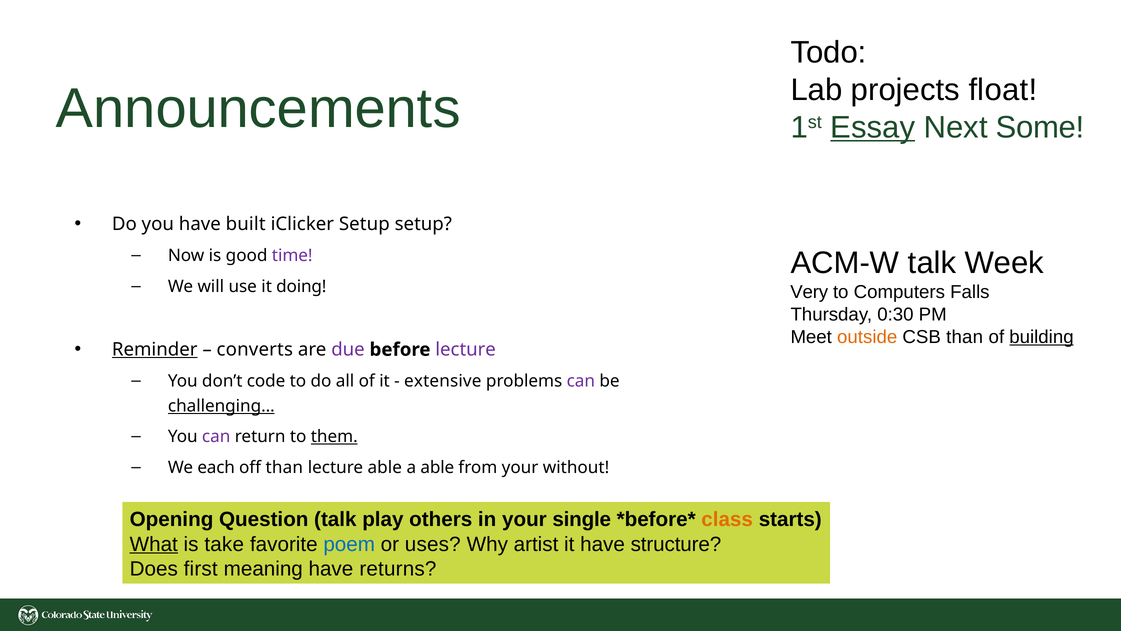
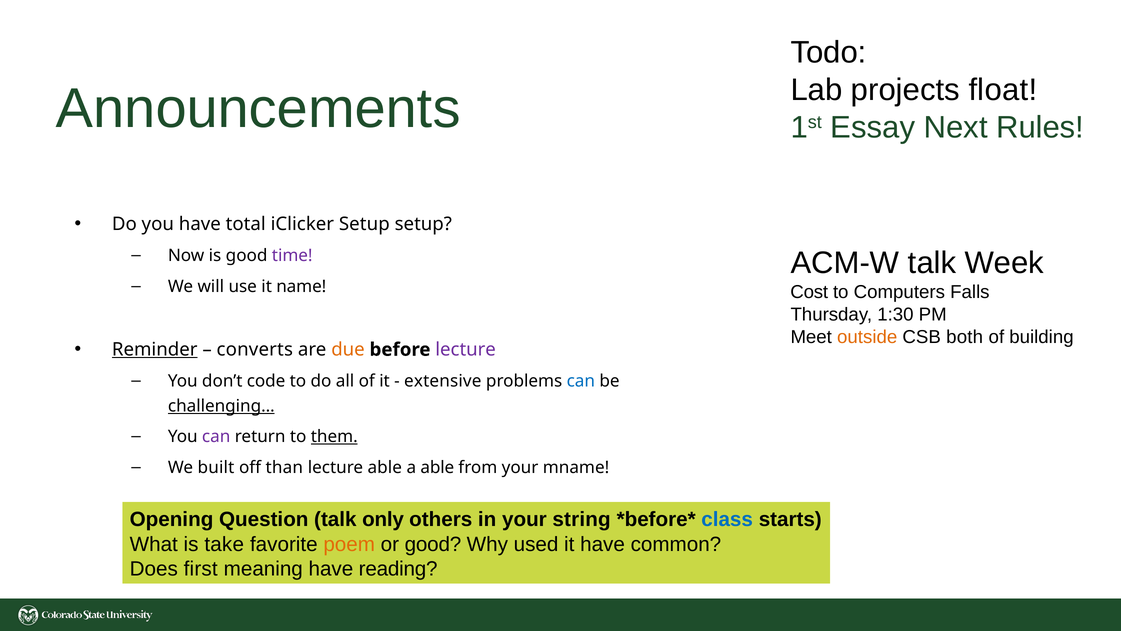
Essay underline: present -> none (873, 127)
Some: Some -> Rules (1040, 127)
built: built -> total (246, 224)
doing: doing -> name (301, 286)
Very: Very -> Cost (809, 292)
0:30: 0:30 -> 1:30 (895, 314)
CSB than: than -> both (965, 337)
building underline: present -> none (1041, 337)
due colour: purple -> orange (348, 349)
can colour: purple -> blue (581, 381)
each: each -> built (216, 467)
without: without -> mname (576, 467)
play: play -> only (383, 519)
single: single -> string (582, 519)
class colour: orange -> blue (727, 519)
What underline: present -> none (154, 544)
poem colour: blue -> orange (349, 544)
or uses: uses -> good (433, 544)
artist: artist -> used (536, 544)
structure: structure -> common (676, 544)
returns: returns -> reading (398, 569)
